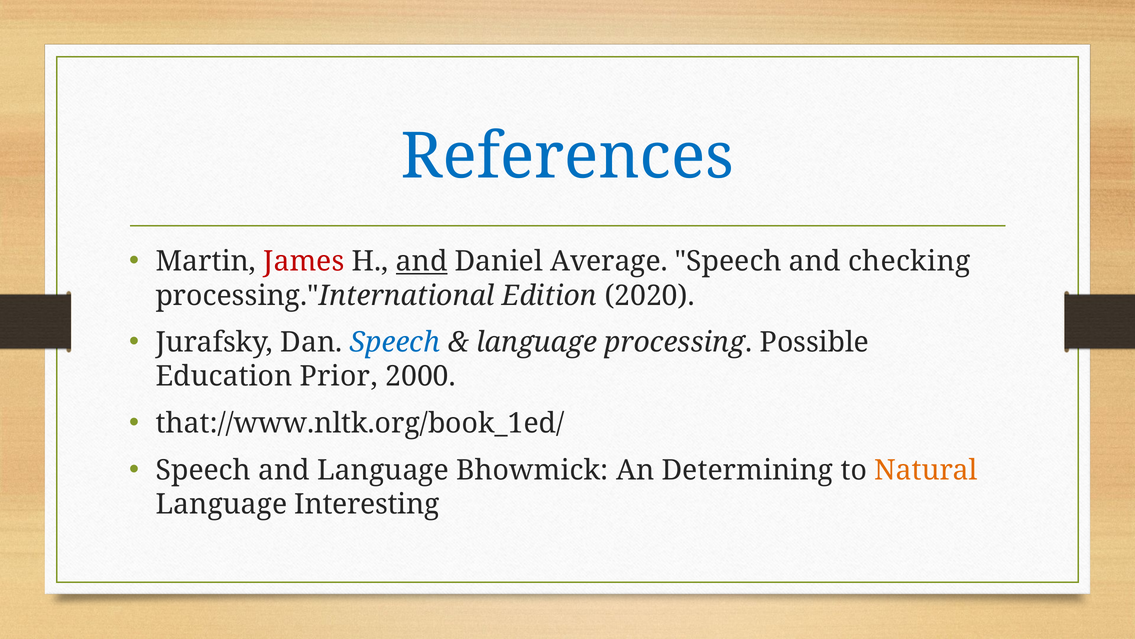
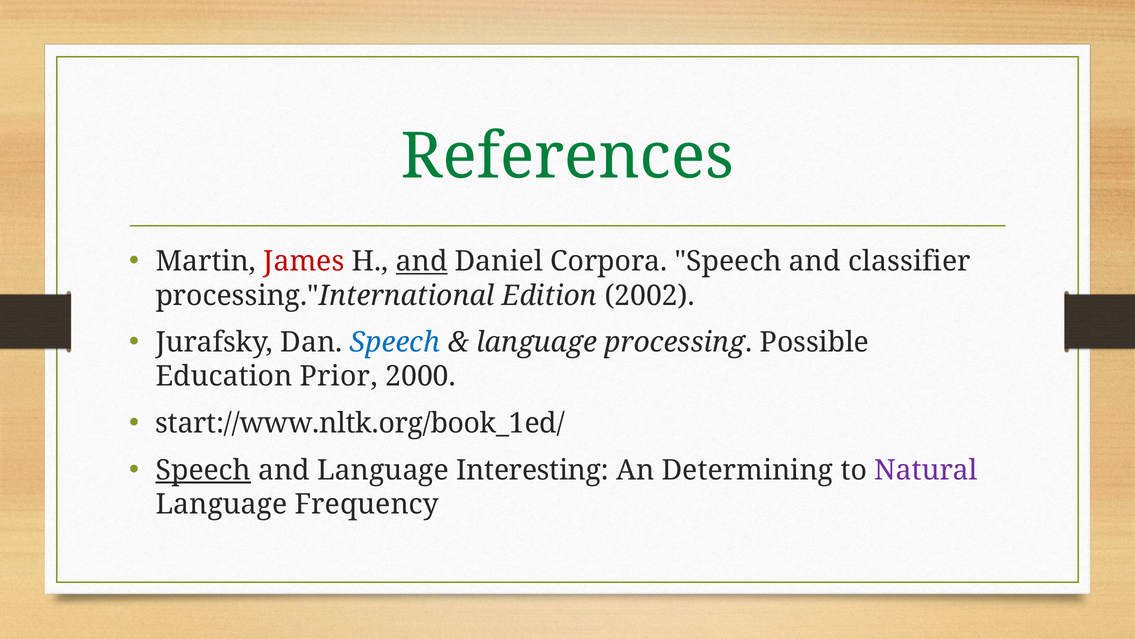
References colour: blue -> green (567, 157)
Average: Average -> Corpora (609, 261)
checking: checking -> classifier (909, 261)
2020: 2020 -> 2002 (650, 295)
that://www.nltk.org/book_1ed/: that://www.nltk.org/book_1ed/ -> start://www.nltk.org/book_1ed/ (360, 423)
Speech underline: none -> present (203, 470)
Bhowmick: Bhowmick -> Interesting (533, 470)
Natural colour: orange -> purple (926, 470)
Interesting: Interesting -> Frequency (367, 504)
